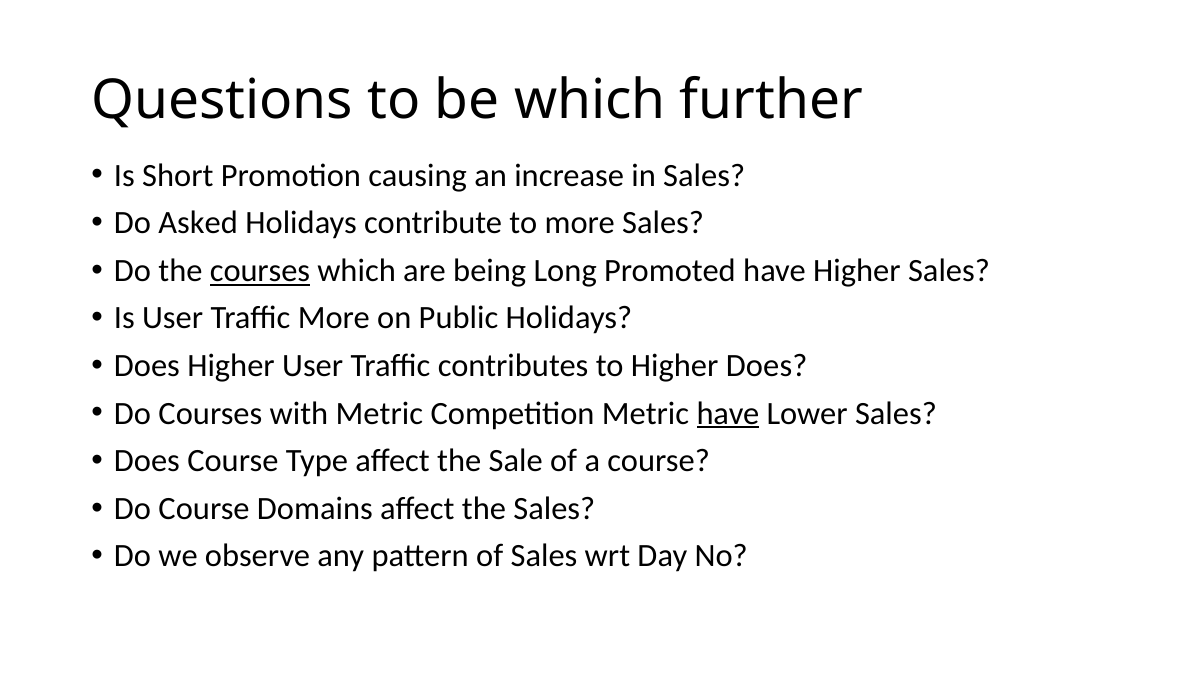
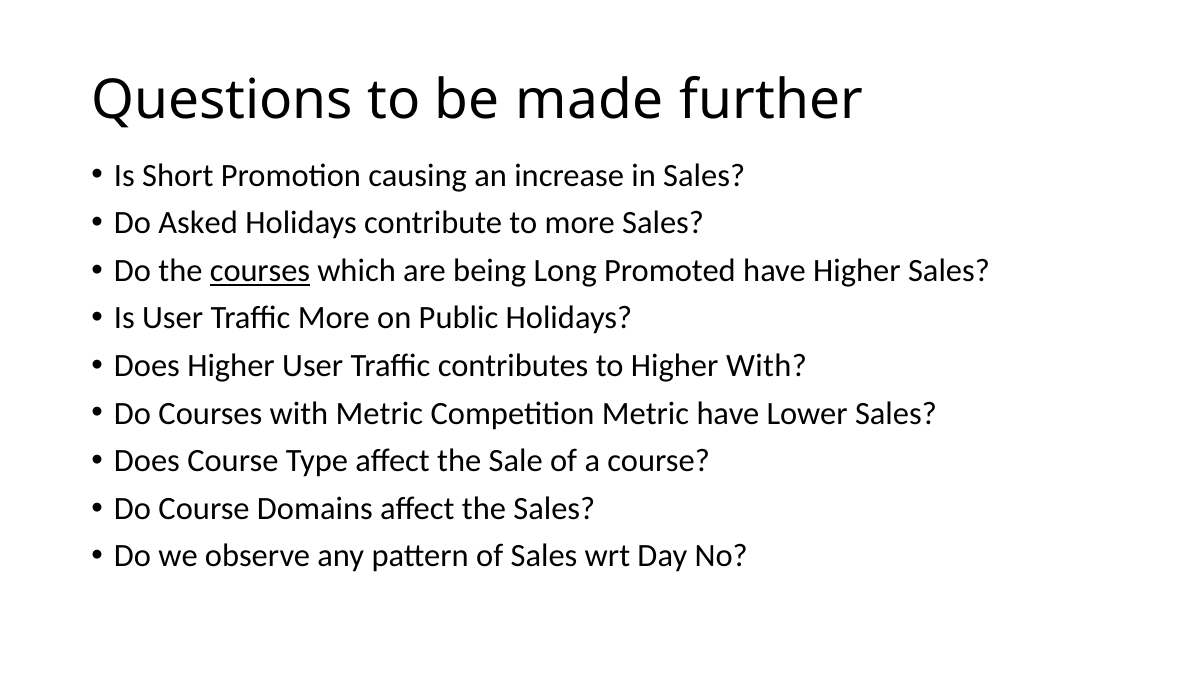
be which: which -> made (590, 101)
Higher Does: Does -> With (767, 366)
have underline: present -> none (728, 413)
